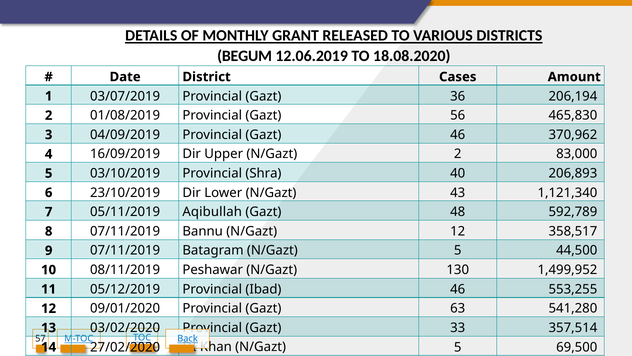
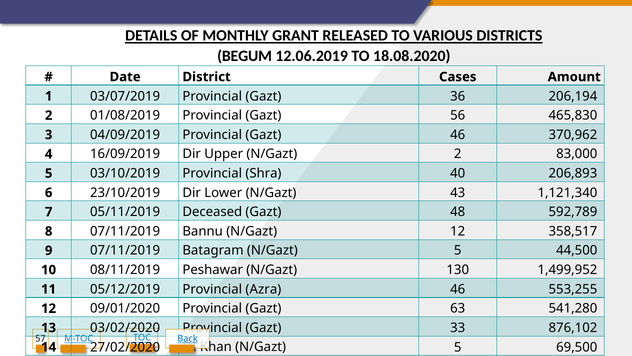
Aqibullah: Aqibullah -> Deceased (212, 212)
Ibad: Ibad -> Azra (263, 289)
357,514: 357,514 -> 876,102 (573, 327)
